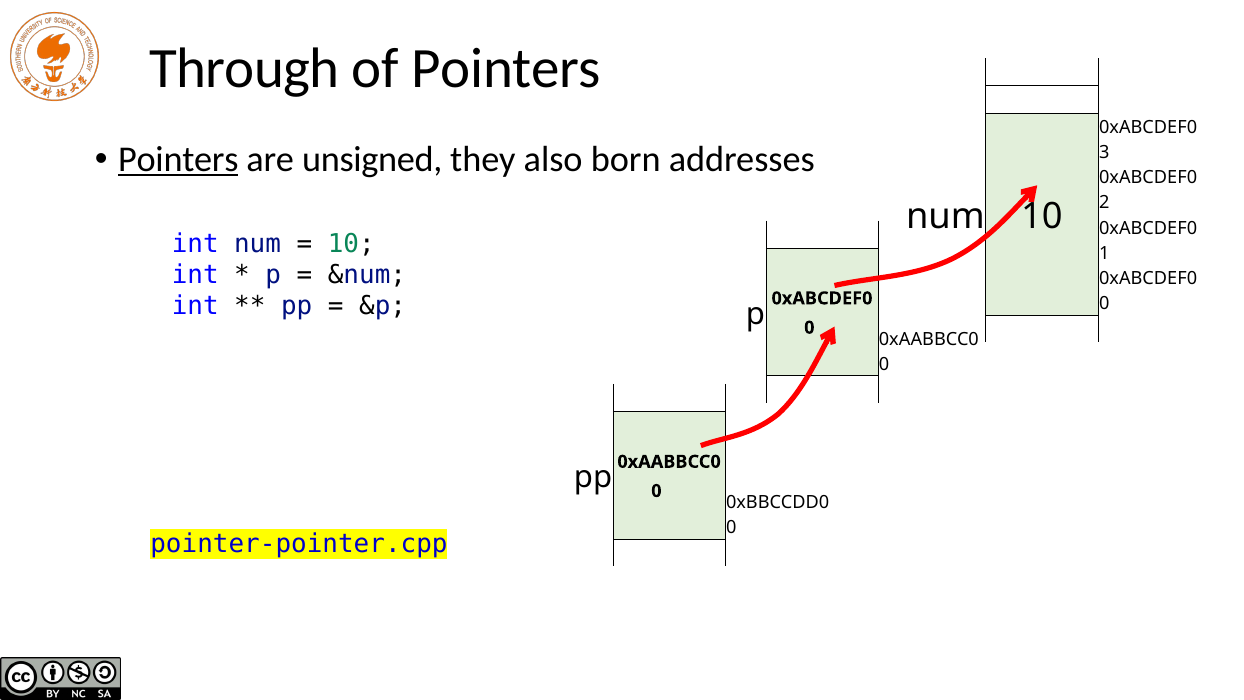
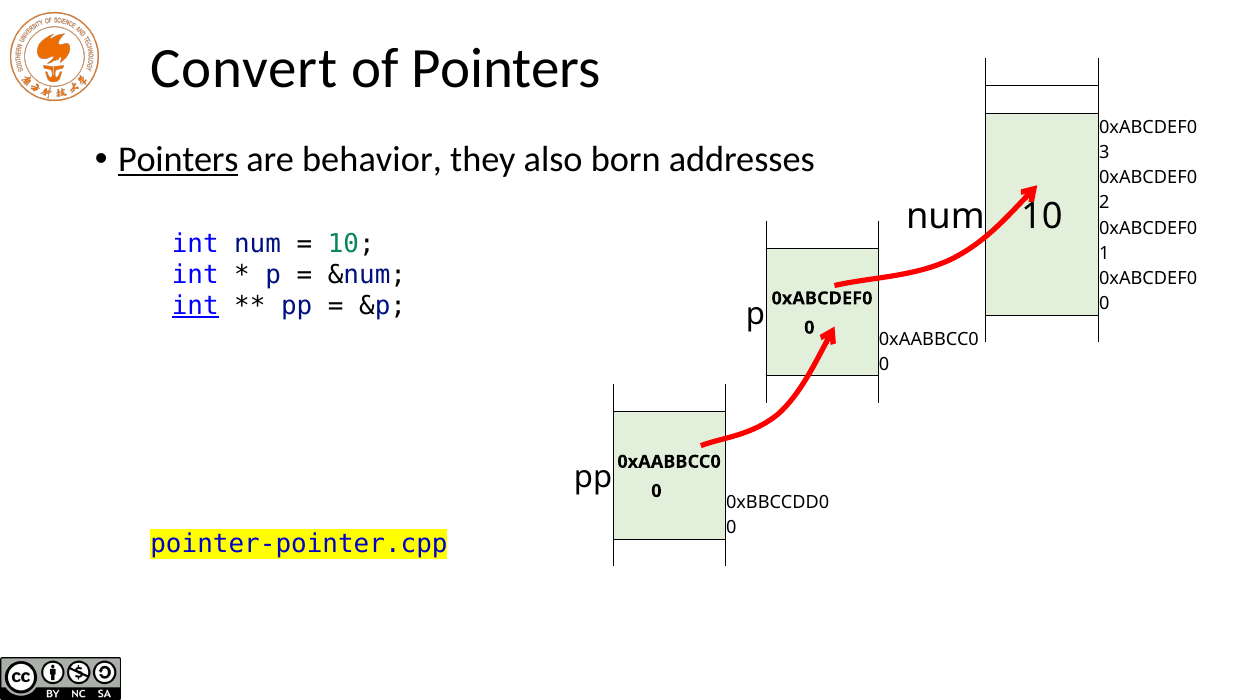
Through: Through -> Convert (244, 69)
unsigned: unsigned -> behavior (372, 159)
int underline: none -> present (195, 306)
